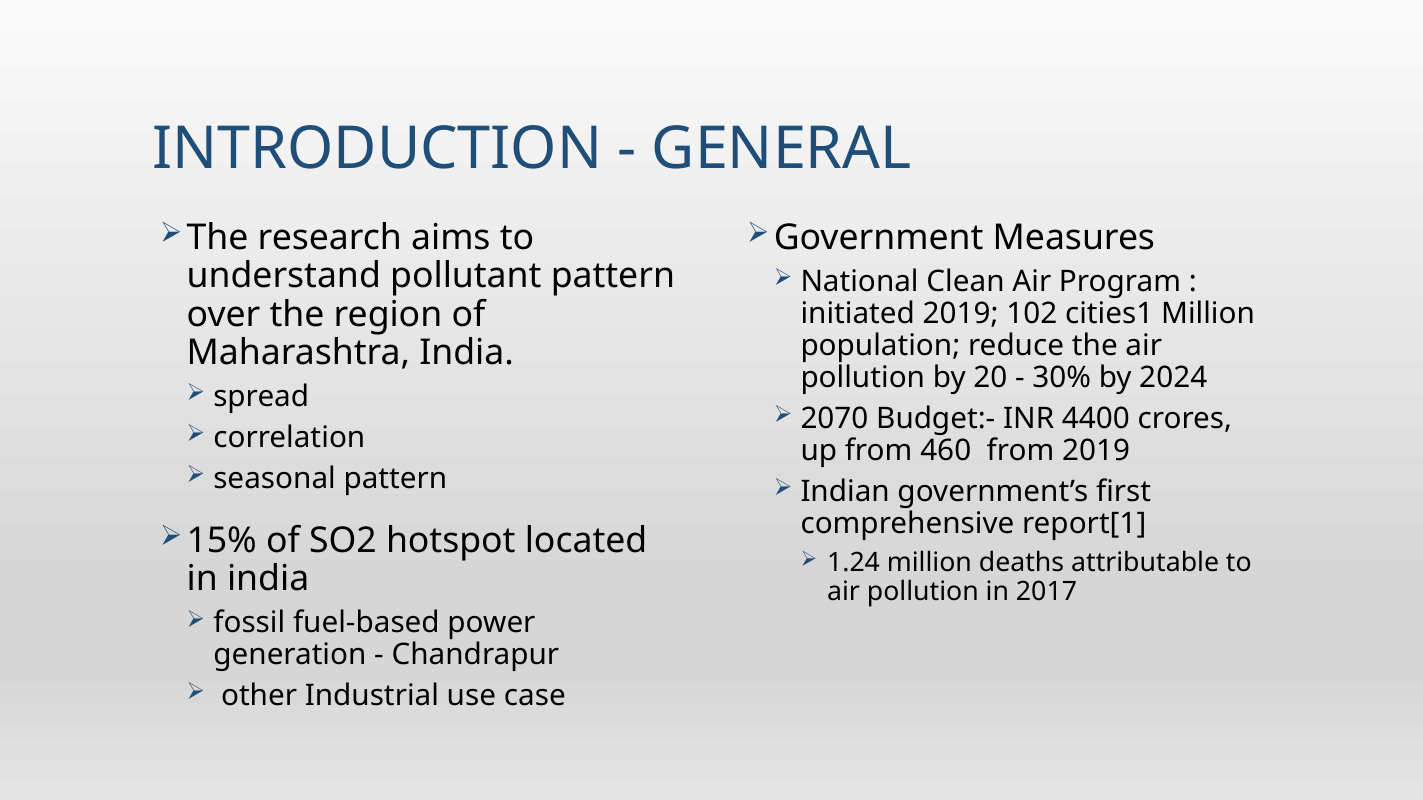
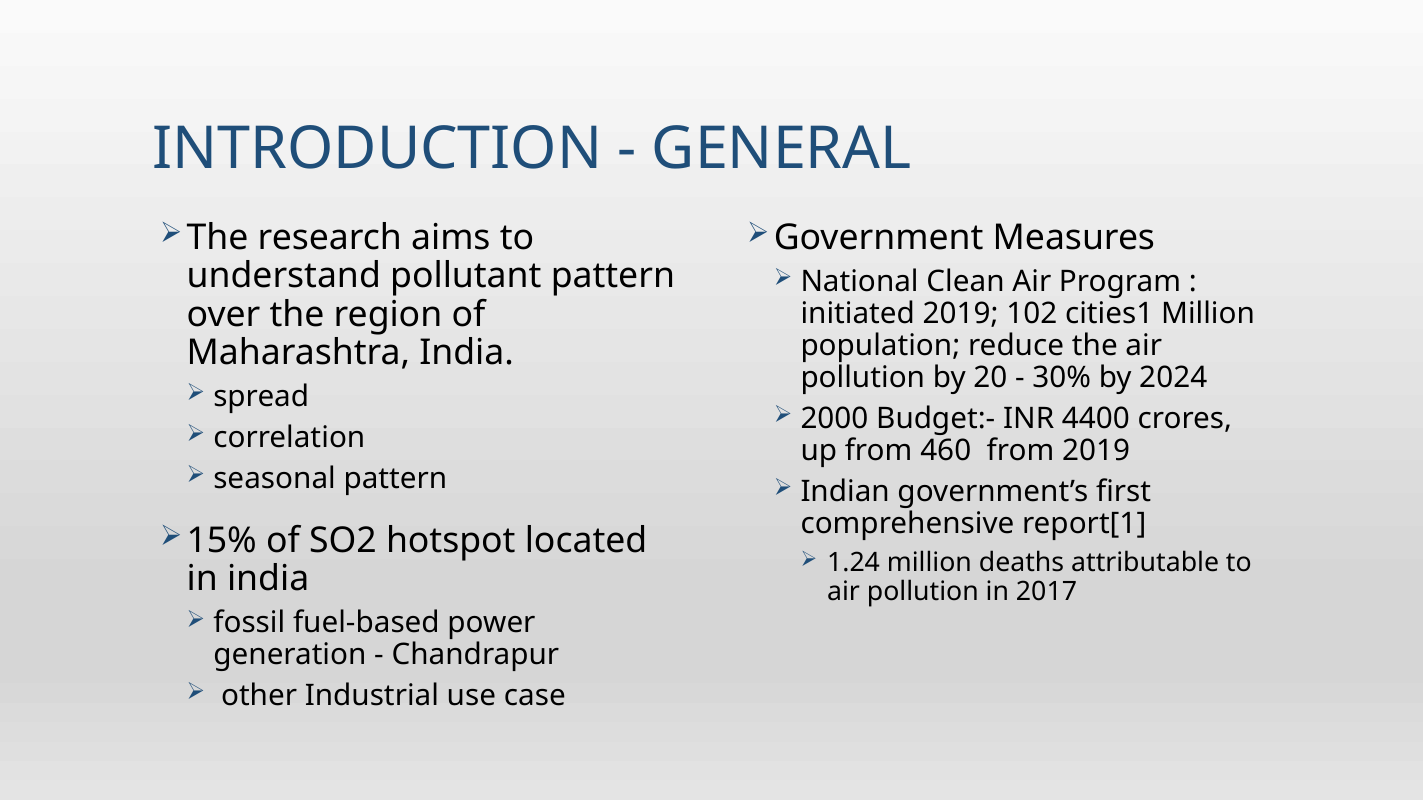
2070: 2070 -> 2000 (834, 419)
